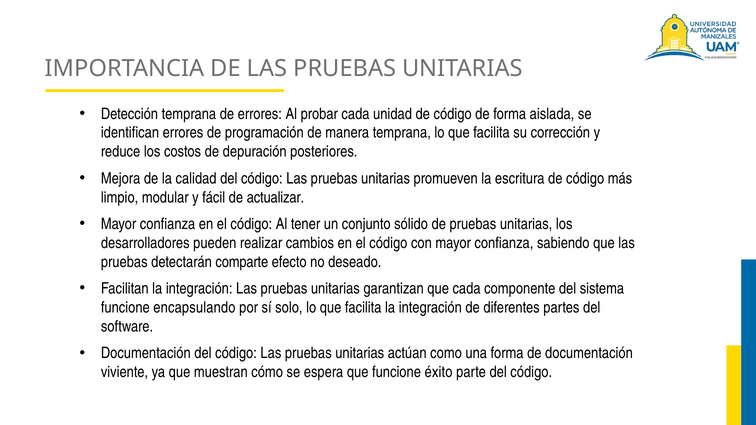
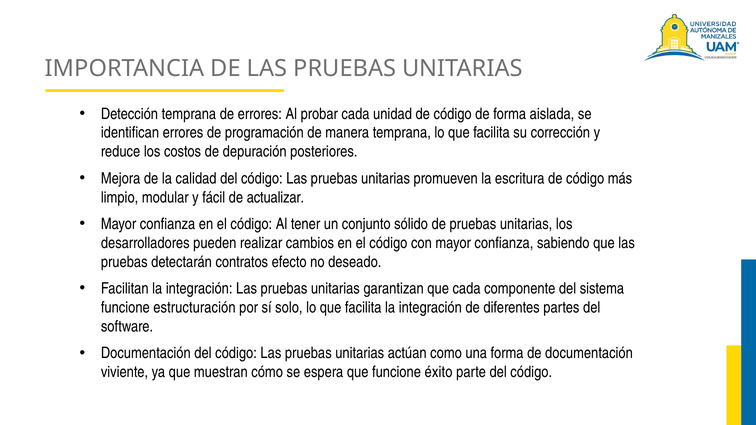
comparte: comparte -> contratos (242, 262)
encapsulando: encapsulando -> estructuración (194, 308)
